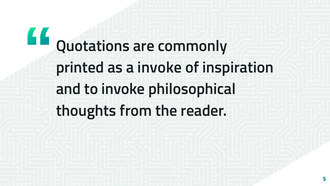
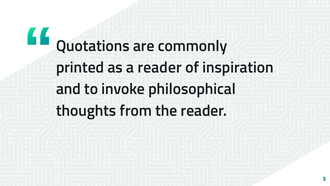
a invoke: invoke -> reader (160, 67)
